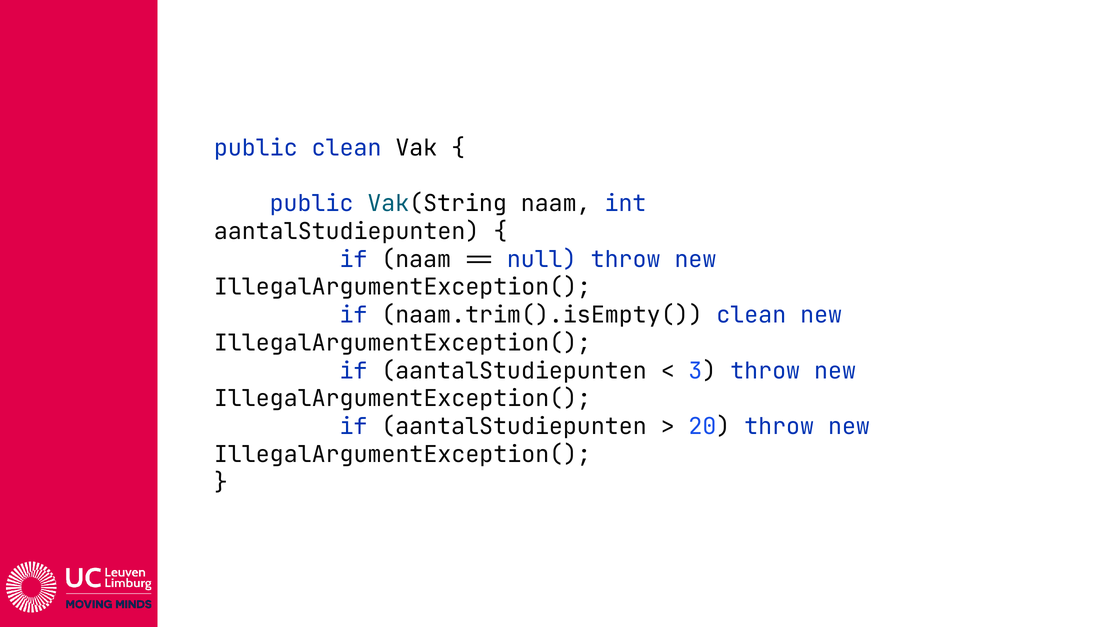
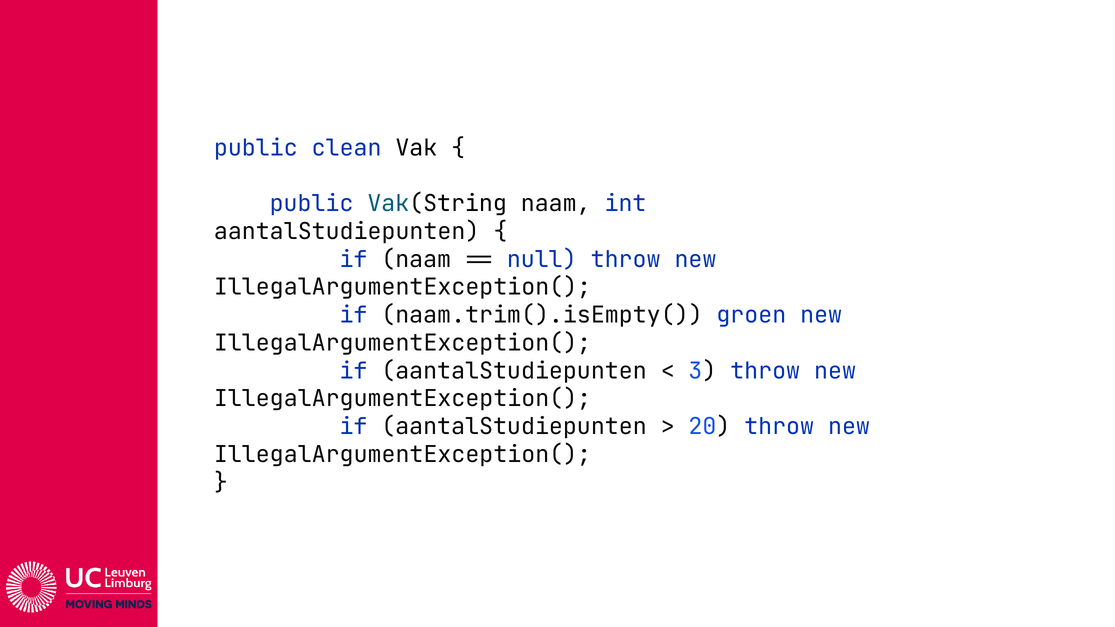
naam.trim().isEmpty( clean: clean -> groen (751, 315)
